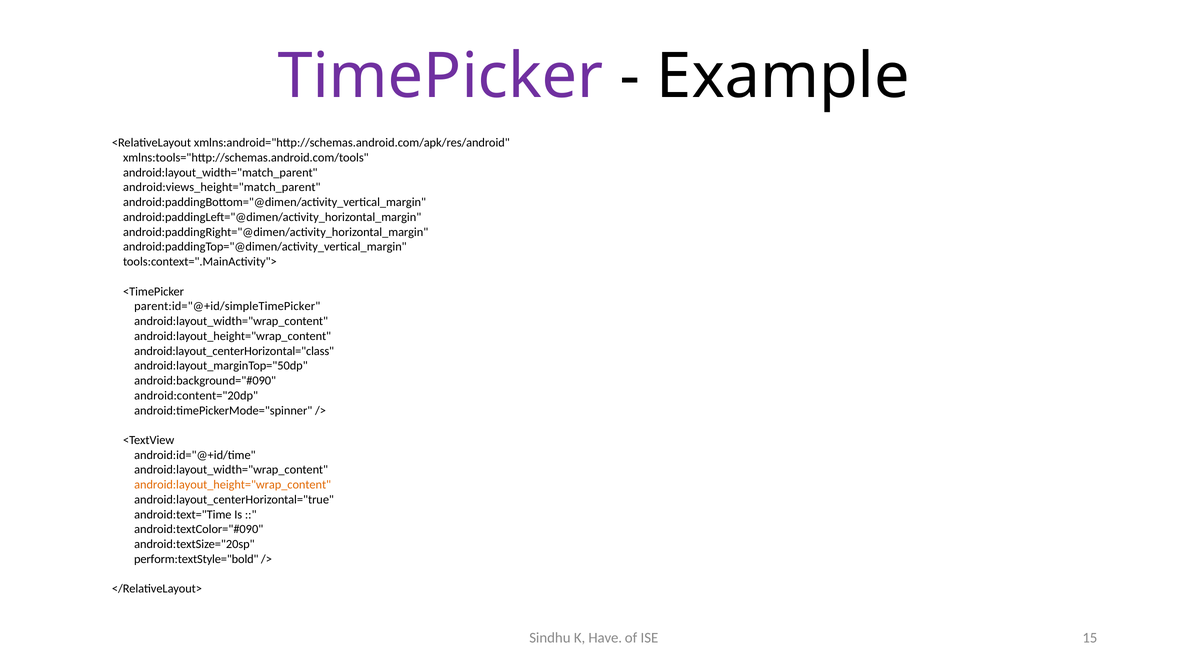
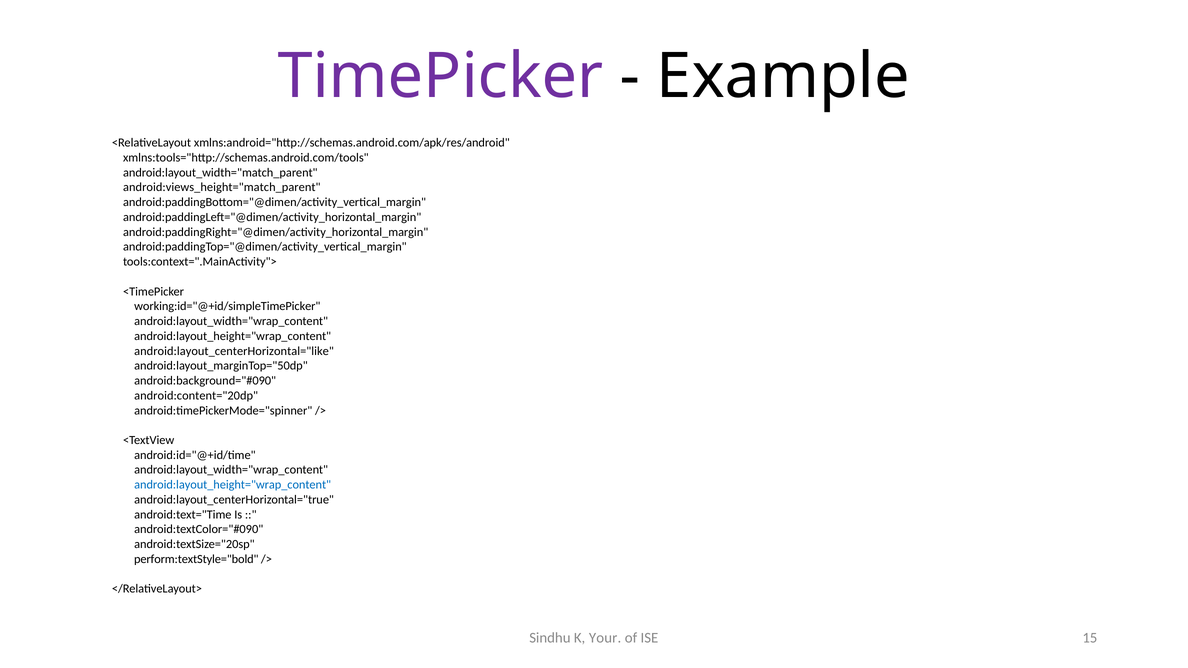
parent:id="@+id/simpleTimePicker: parent:id="@+id/simpleTimePicker -> working:id="@+id/simpleTimePicker (227, 306)
android:layout_centerHorizontal="class: android:layout_centerHorizontal="class -> android:layout_centerHorizontal="like (234, 351)
android:layout_height="wrap_content colour: orange -> blue (233, 485)
Have: Have -> Your (605, 638)
